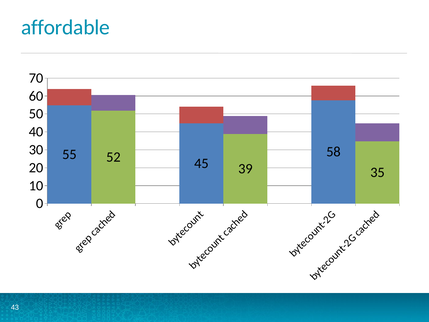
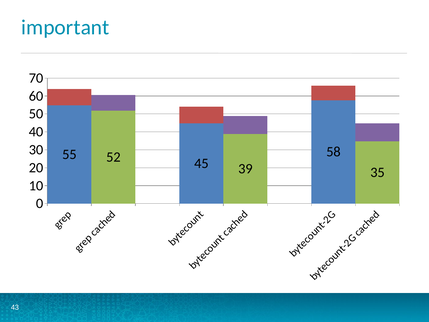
affordable: affordable -> important (65, 27)
